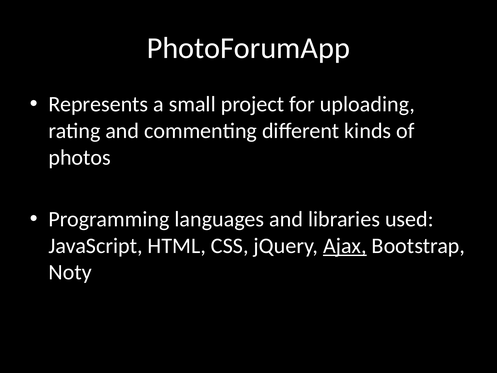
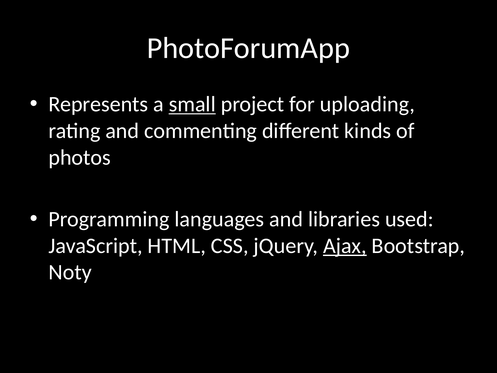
small underline: none -> present (192, 104)
